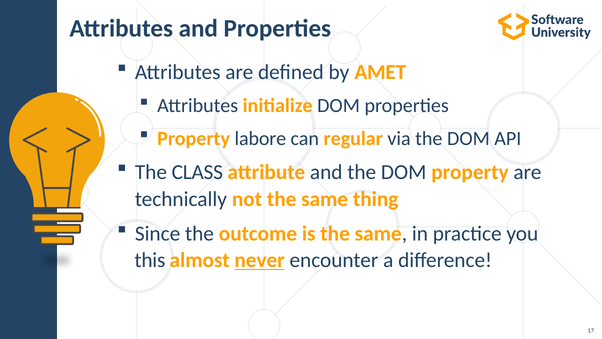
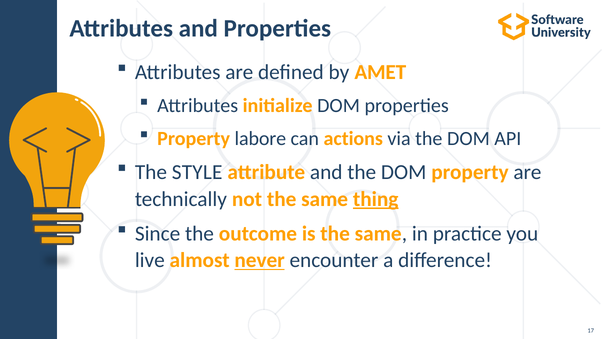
regular: regular -> actions (353, 138)
CLASS: CLASS -> STYLE (197, 172)
thing underline: none -> present (376, 199)
this: this -> live (150, 260)
